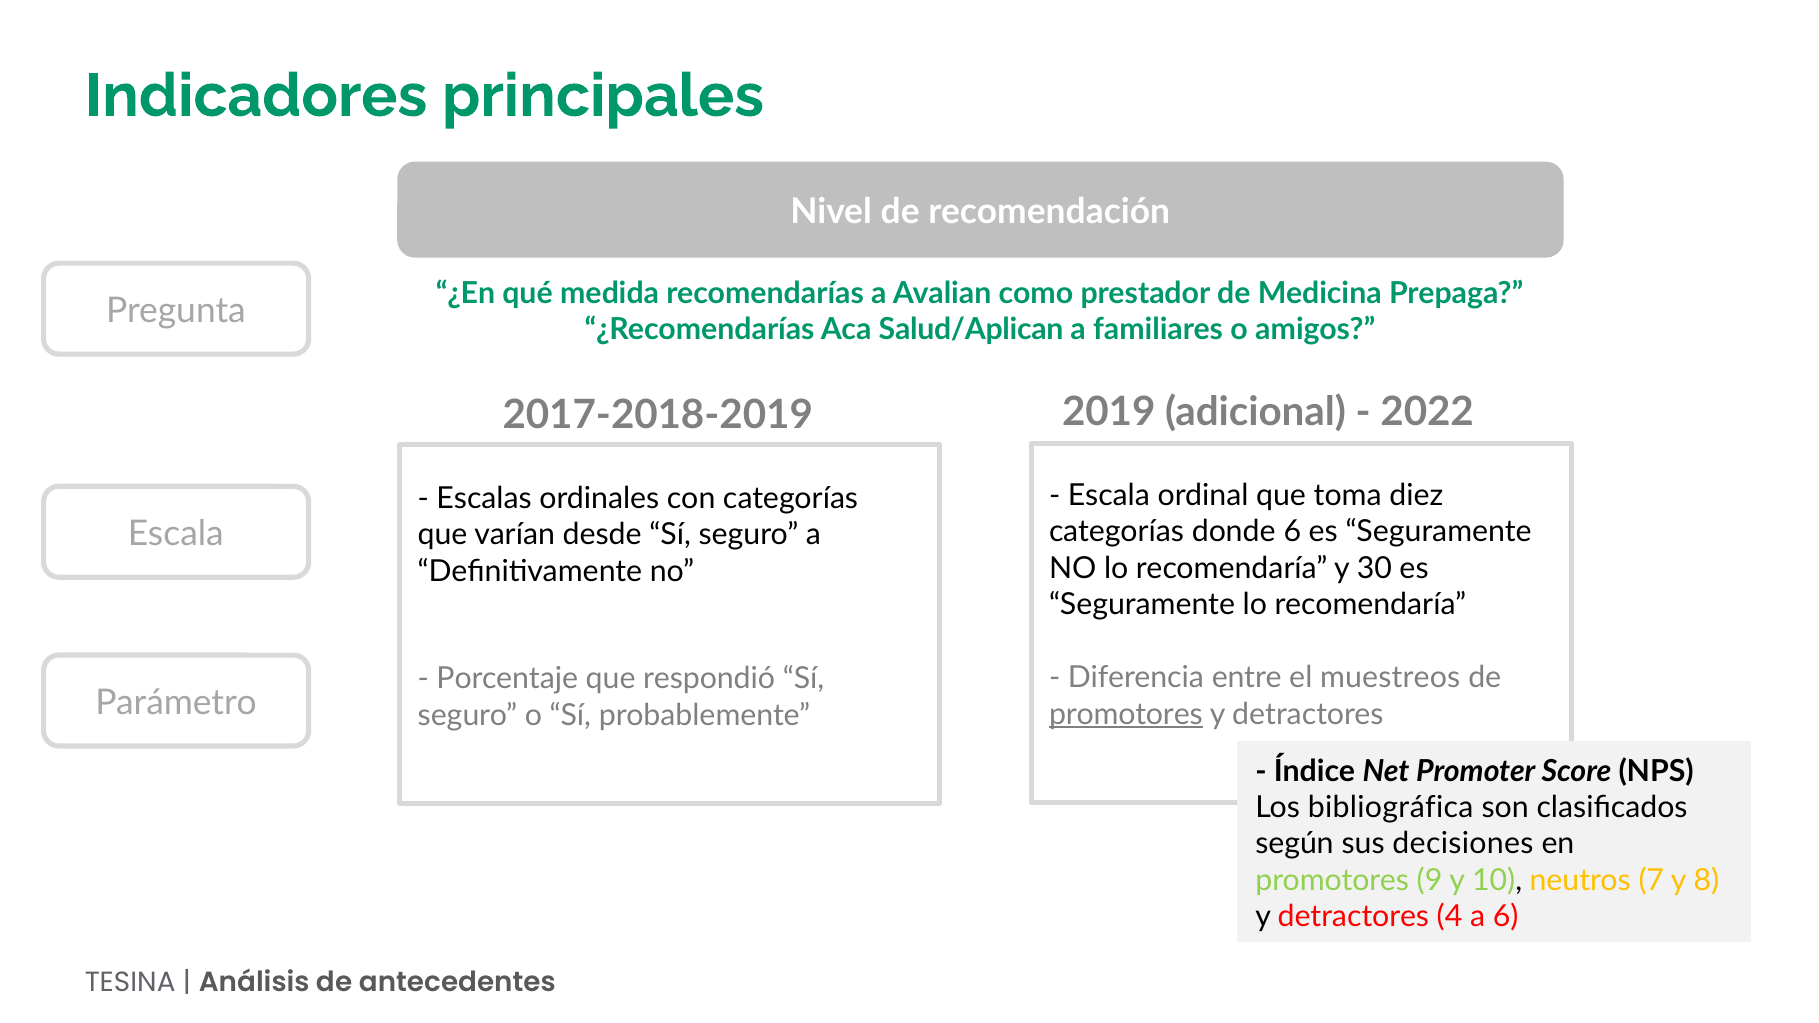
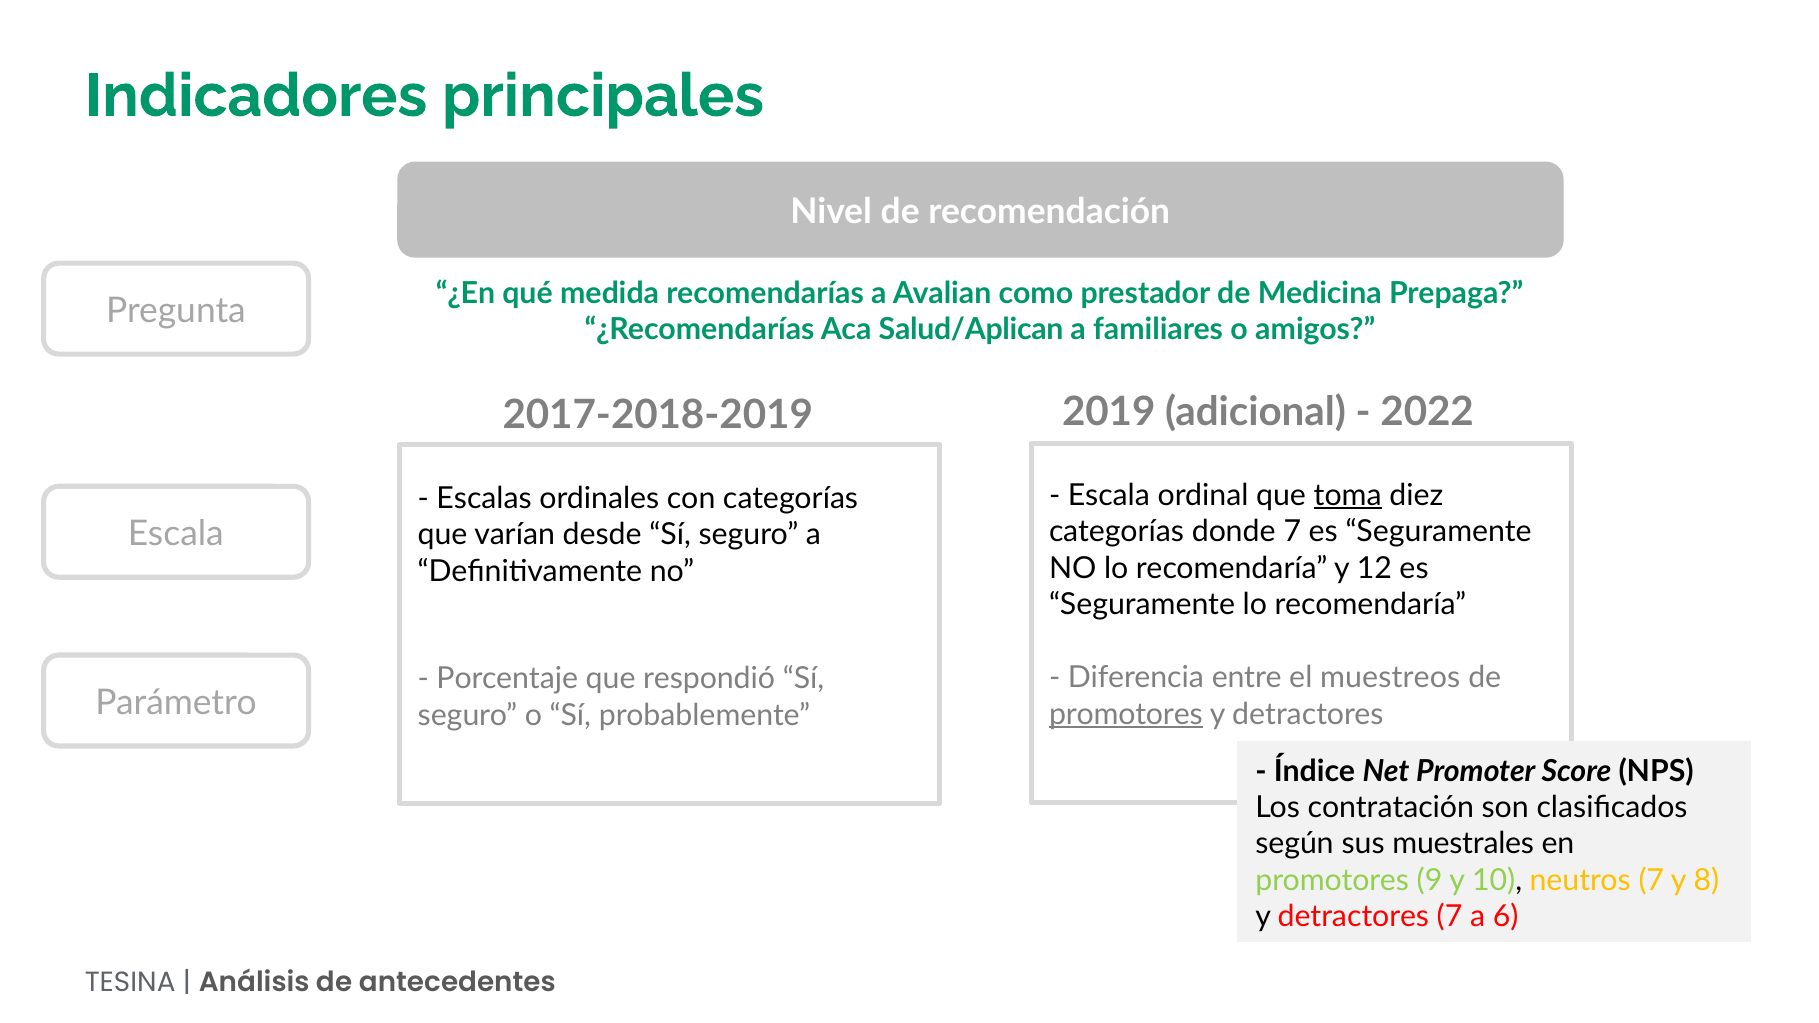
toma underline: none -> present (1348, 495)
donde 6: 6 -> 7 (1292, 532)
30: 30 -> 12 (1374, 568)
bibliográfica: bibliográfica -> contratación (1391, 808)
decisiones: decisiones -> muestrales (1463, 844)
detractores 4: 4 -> 7 (1450, 917)
